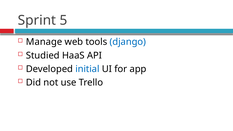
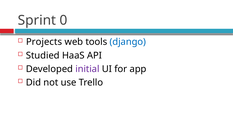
5: 5 -> 0 (63, 20)
Manage: Manage -> Projects (44, 42)
initial colour: blue -> purple (87, 69)
